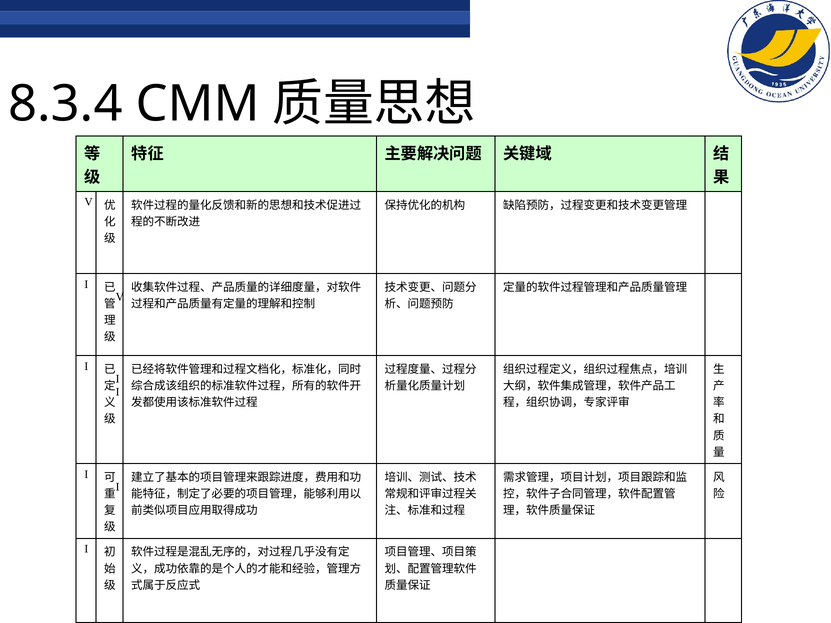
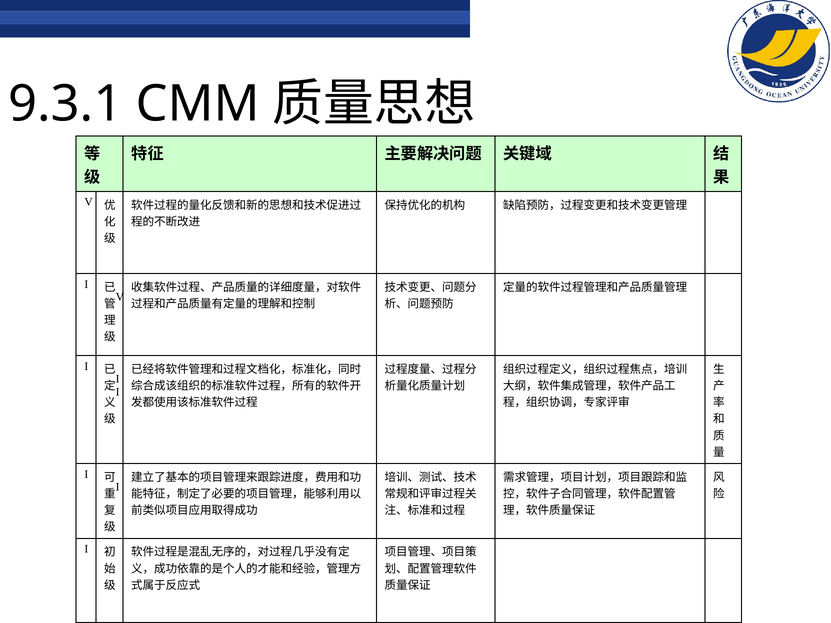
8.3.4: 8.3.4 -> 9.3.1 (65, 104)
